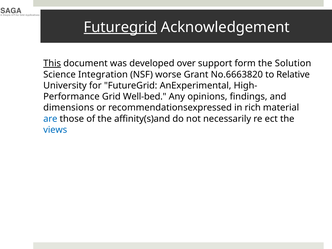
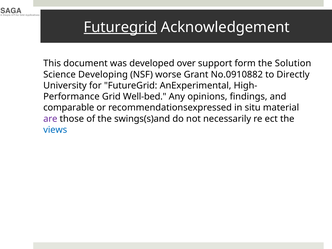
This underline: present -> none (52, 63)
Integration: Integration -> Developing (103, 74)
No.6663820: No.6663820 -> No.0910882 (237, 74)
Relative: Relative -> Directly (293, 74)
dimensions: dimensions -> comparable (69, 108)
rich: rich -> situ (253, 108)
are colour: blue -> purple (50, 119)
affinity(s)and: affinity(s)and -> swings(s)and (142, 119)
